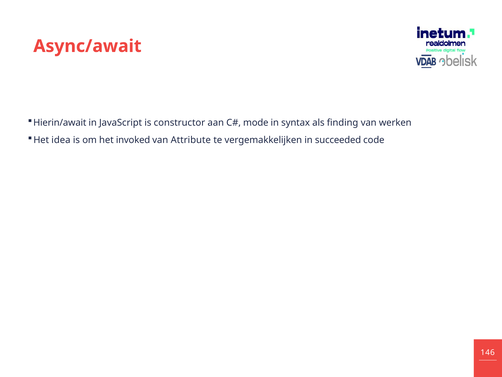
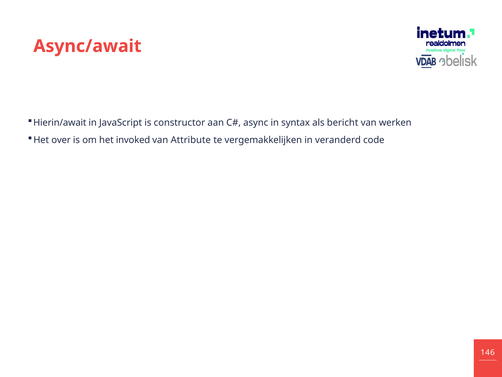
mode: mode -> async (256, 123)
finding: finding -> bericht (343, 123)
idea: idea -> over (61, 140)
succeeded: succeeded -> veranderd (338, 140)
